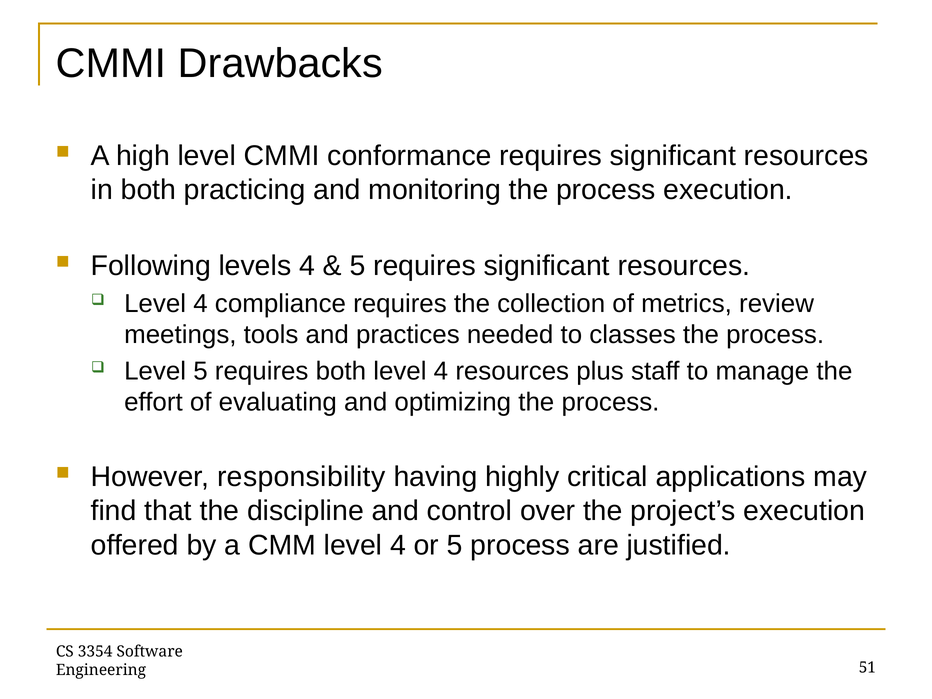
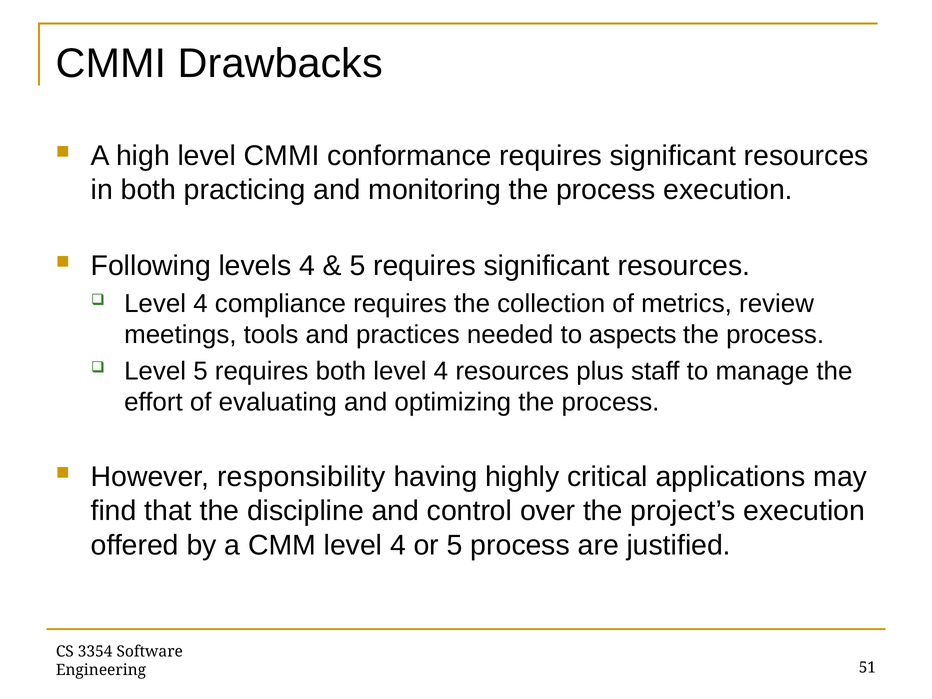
classes: classes -> aspects (633, 335)
